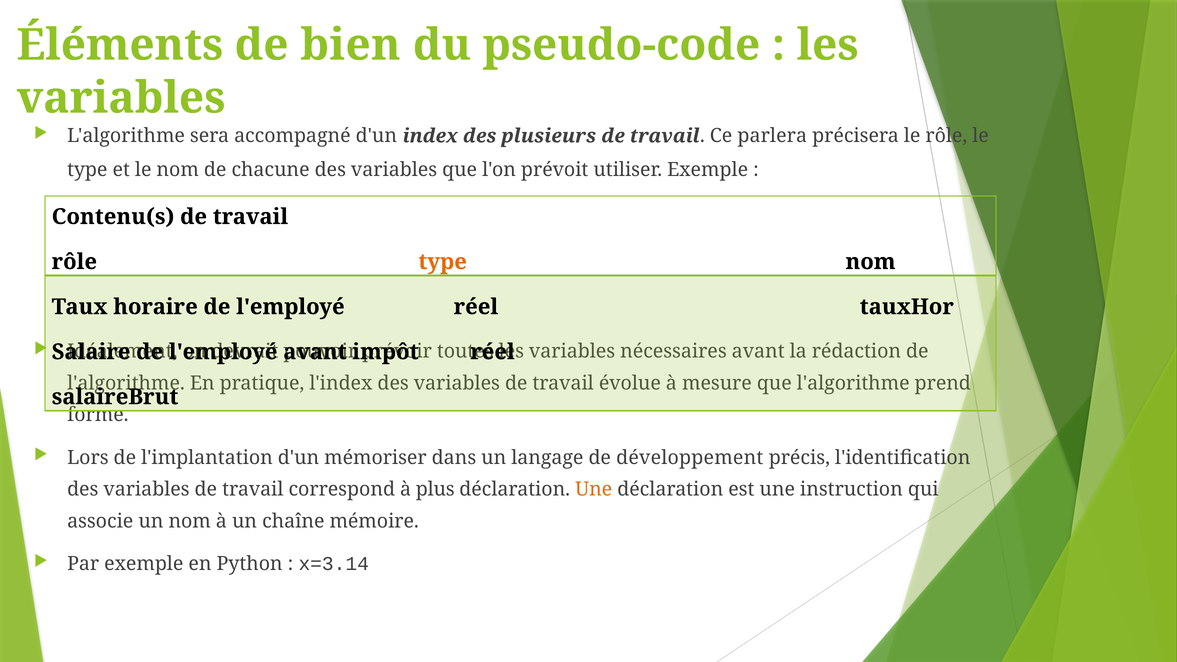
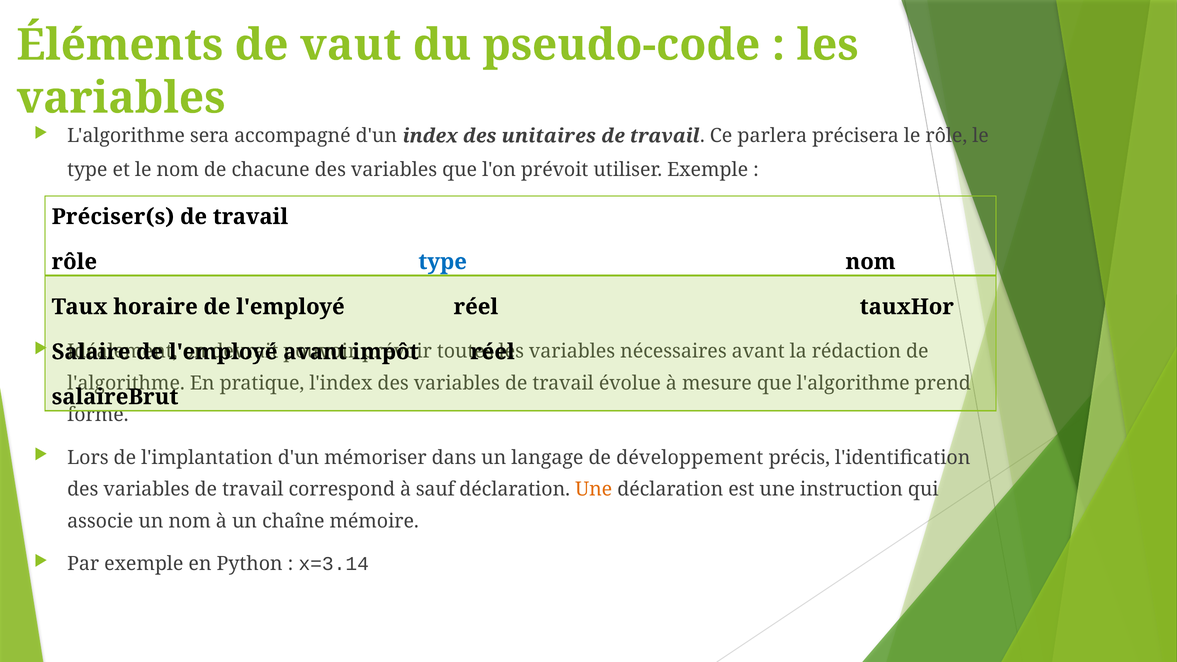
bien: bien -> vaut (351, 45)
plusieurs: plusieurs -> unitaires (549, 136)
Contenu(s: Contenu(s -> Préciser(s (113, 217)
type colour: orange -> blue (443, 262)
plus: plus -> sauf (435, 489)
